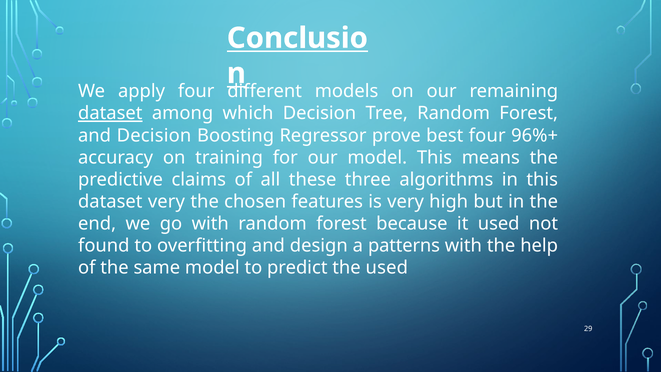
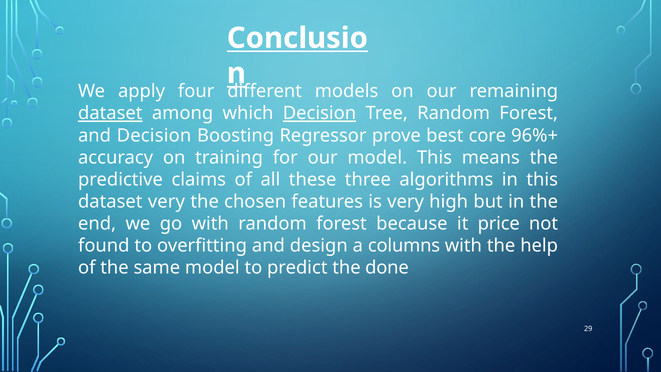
Decision underline: none -> present (319, 113)
best four: four -> core (487, 135)
it used: used -> price (499, 224)
patterns: patterns -> columns (404, 246)
the used: used -> done (387, 268)
